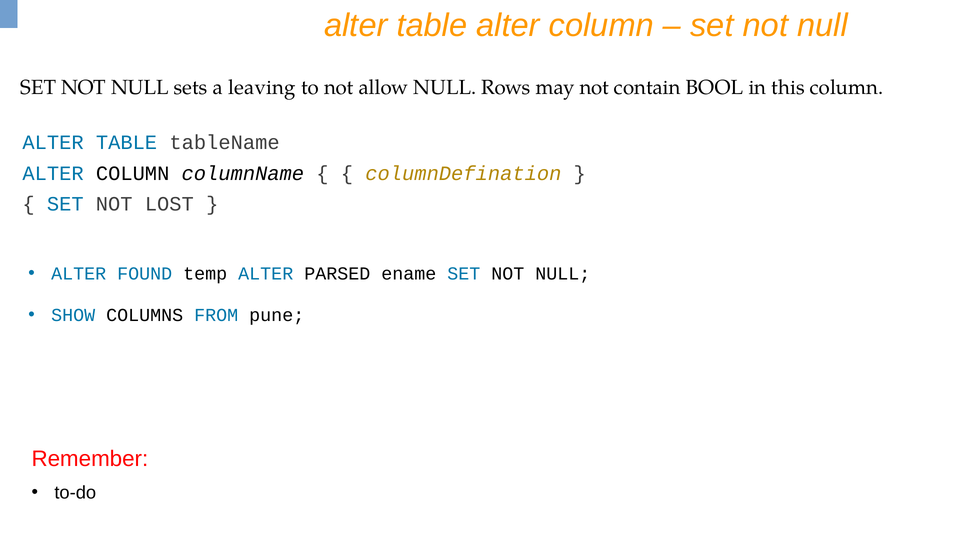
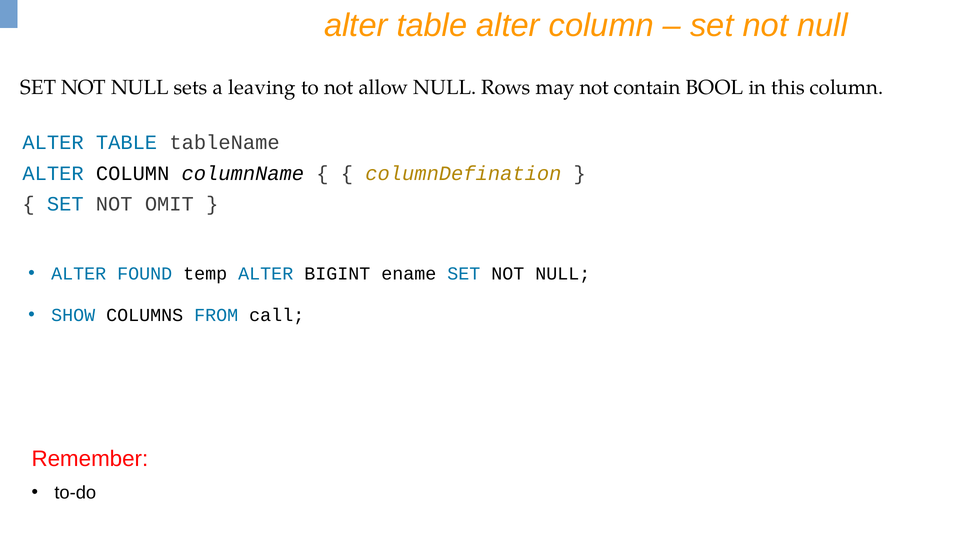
LOST: LOST -> OMIT (169, 204)
PARSED: PARSED -> BIGINT (337, 274)
pune: pune -> call (277, 315)
